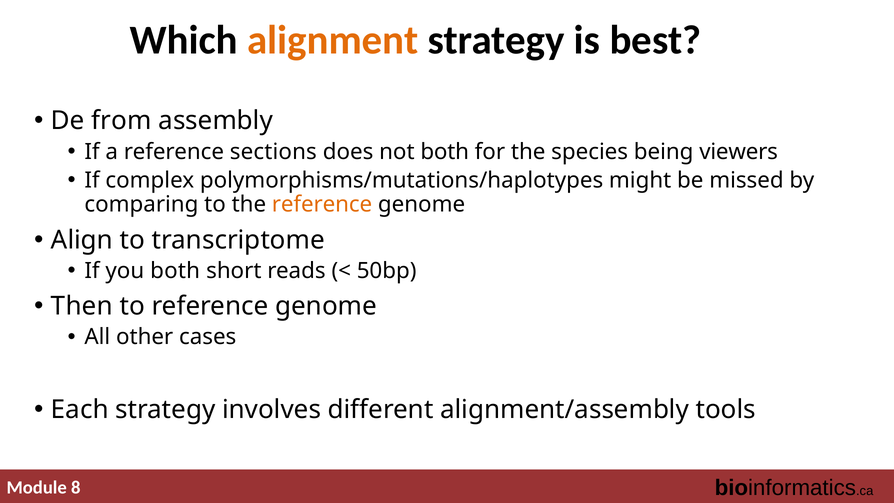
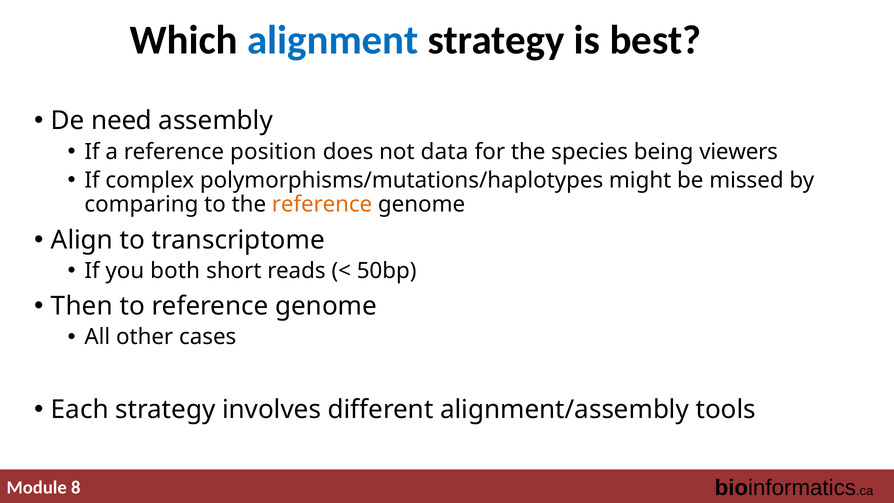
alignment colour: orange -> blue (333, 40)
from: from -> need (122, 121)
sections: sections -> position (273, 152)
not both: both -> data (445, 152)
